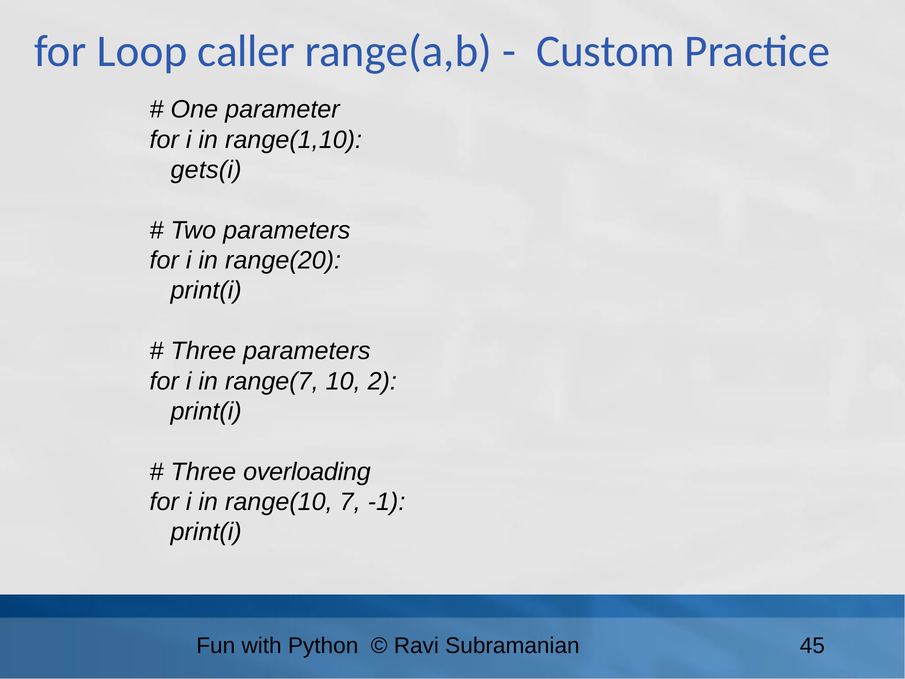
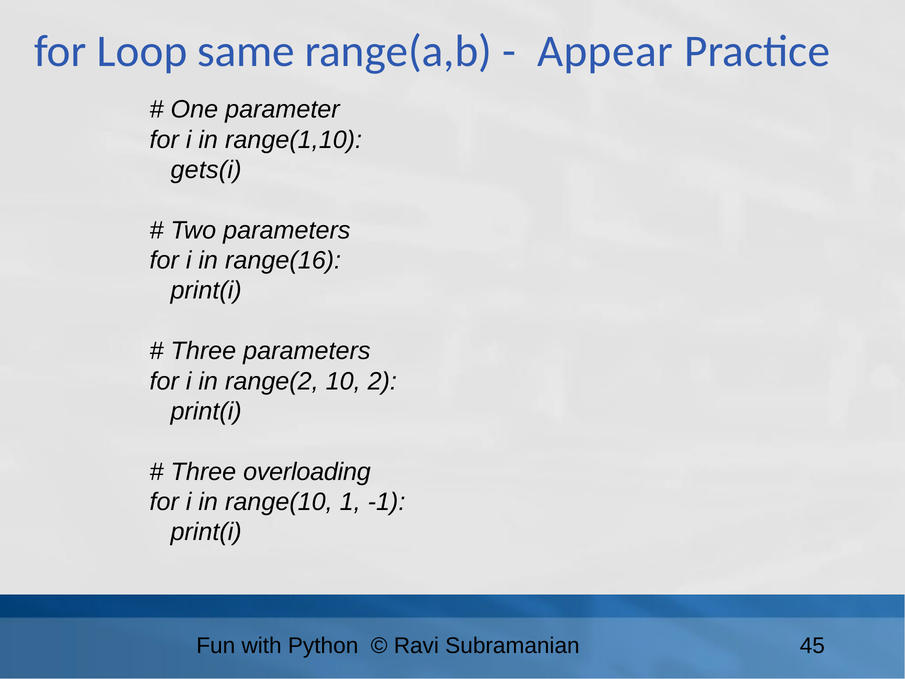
caller: caller -> same (246, 51)
Custom: Custom -> Appear (605, 51)
range(20: range(20 -> range(16 (283, 260)
range(7: range(7 -> range(2 (272, 381)
7: 7 -> 1 (350, 502)
